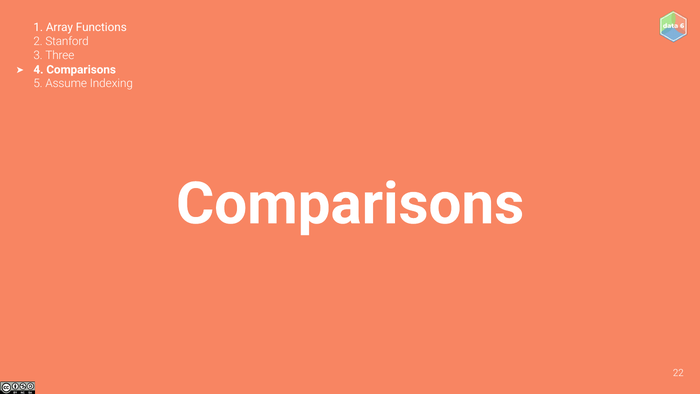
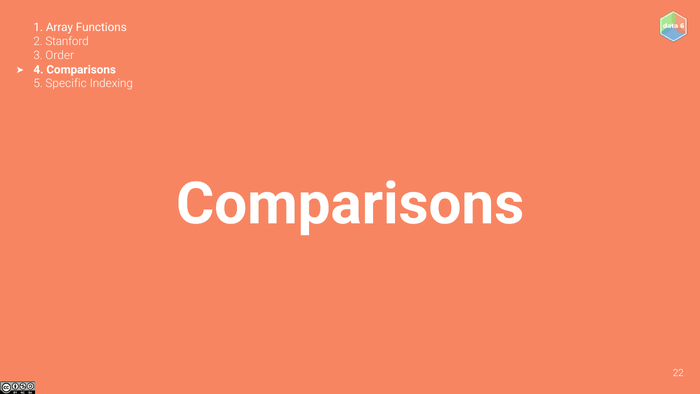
Three: Three -> Order (60, 56)
Assume: Assume -> Specific (66, 84)
